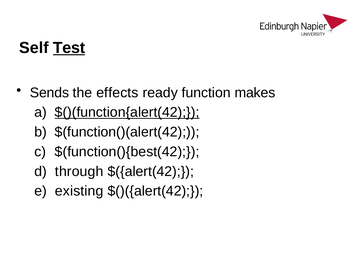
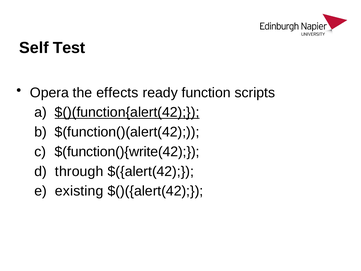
Test underline: present -> none (69, 48)
Sends: Sends -> Opera (49, 93)
makes: makes -> scripts (255, 93)
$(function(){best(42: $(function(){best(42 -> $(function(){write(42 (127, 152)
